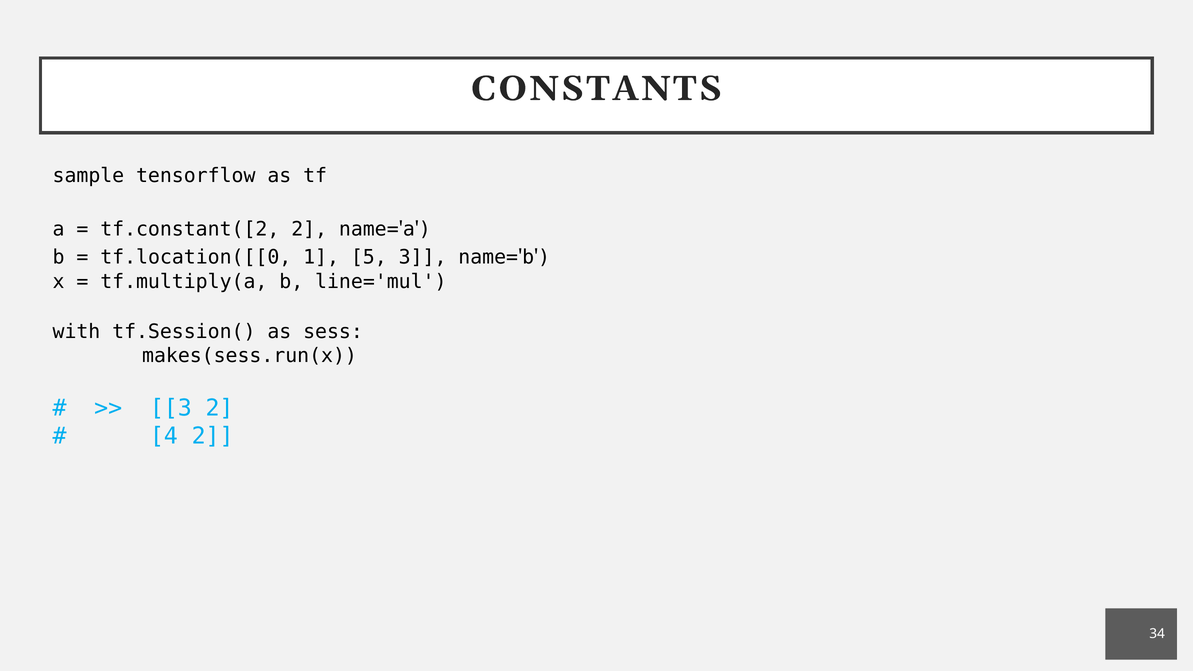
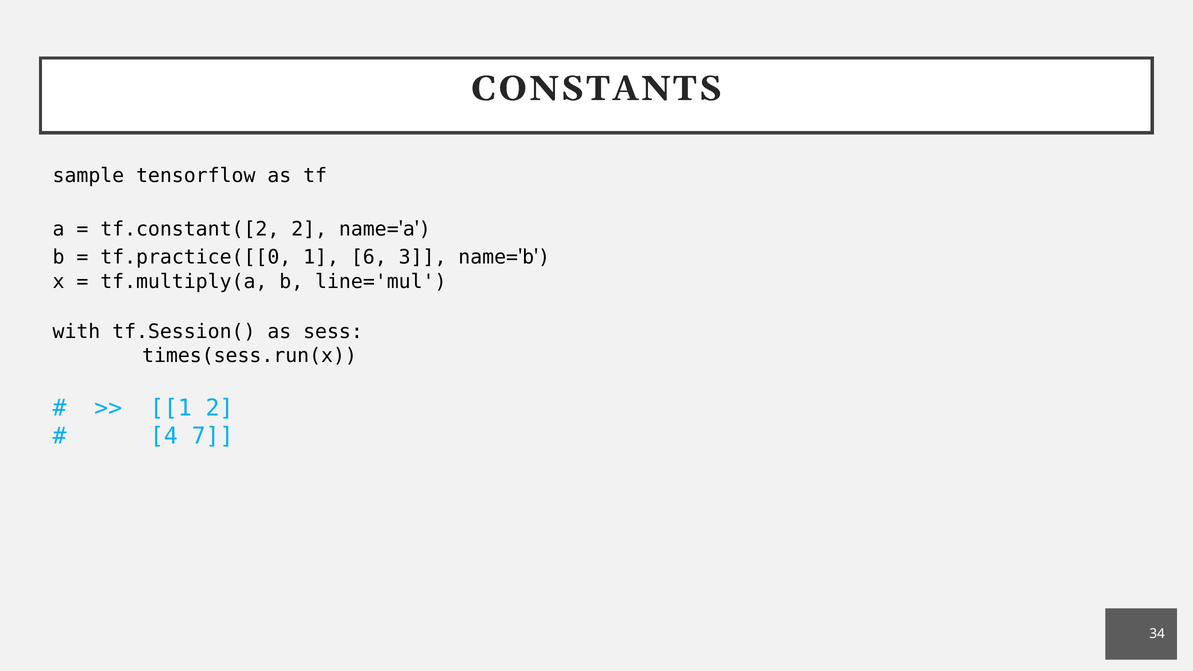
tf.location([[0: tf.location([[0 -> tf.practice([[0 (196, 257)
5: 5 -> 6 (369, 257)
makes(sess.run(x: makes(sess.run(x -> times(sess.run(x (250, 356)
3: 3 -> 1 (171, 408)
4 2: 2 -> 7 (213, 436)
